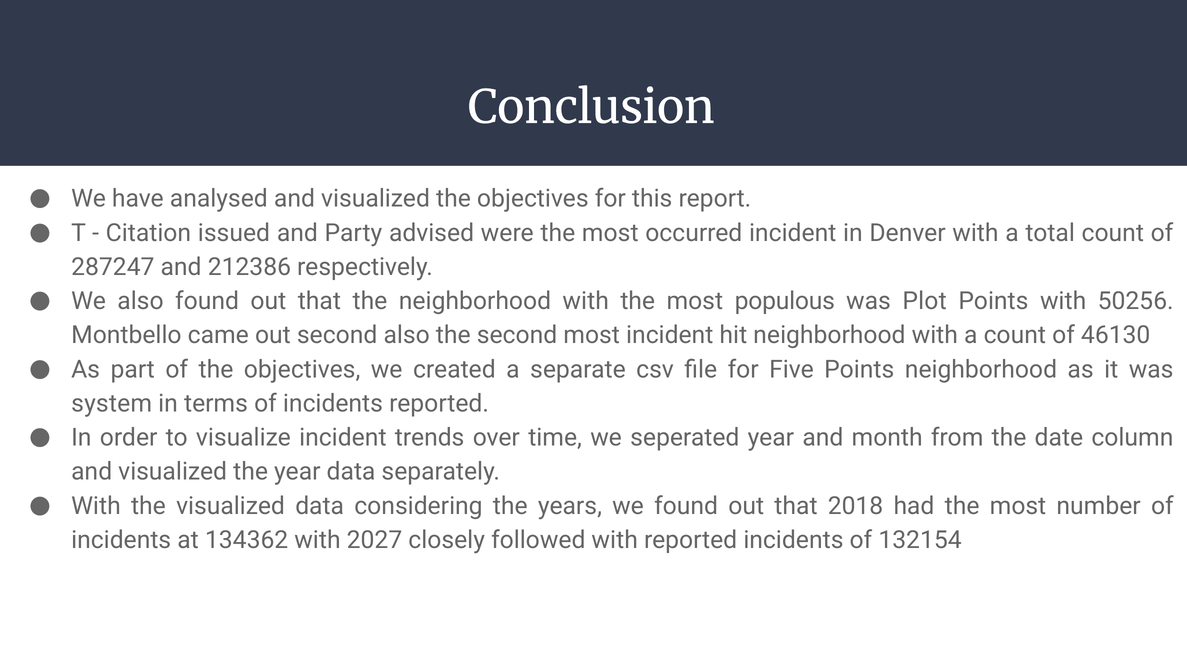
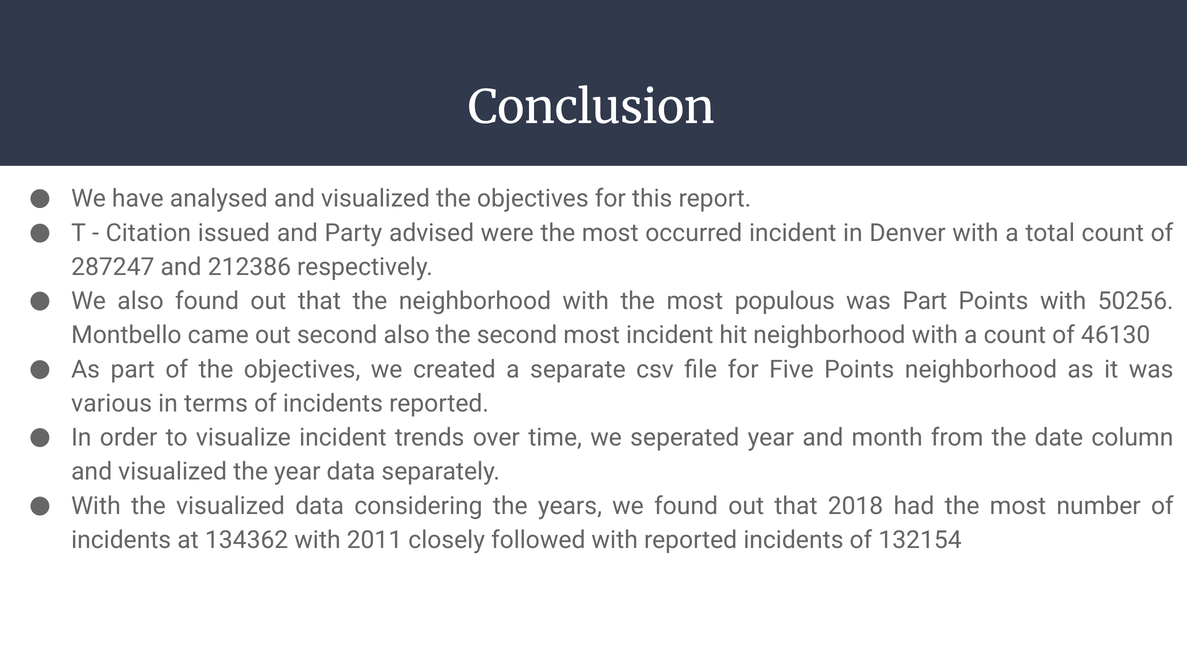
was Plot: Plot -> Part (925, 301)
system: system -> various (112, 403)
2027: 2027 -> 2011 (374, 540)
